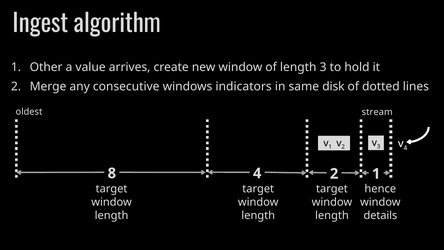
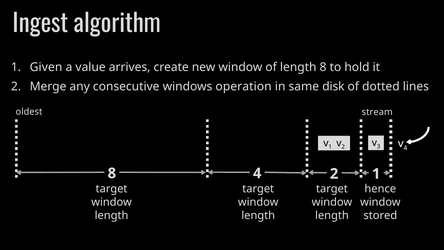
Other: Other -> Given (46, 67)
length 3: 3 -> 8 (323, 67)
indicators: indicators -> operation (244, 86)
details: details -> stored (380, 215)
